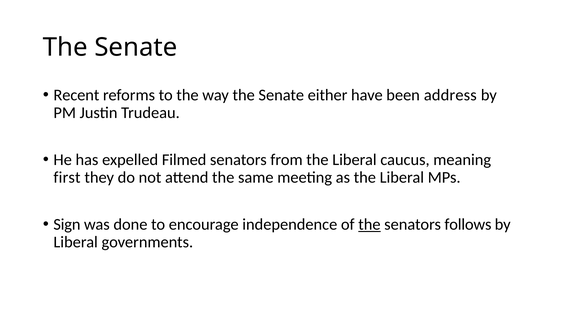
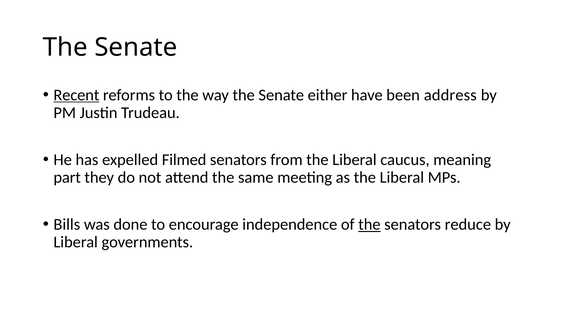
Recent underline: none -> present (76, 95)
first: first -> part (67, 178)
Sign: Sign -> Bills (67, 225)
follows: follows -> reduce (468, 225)
